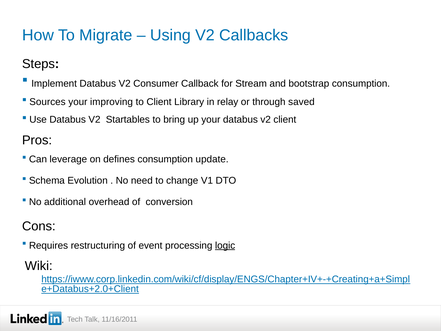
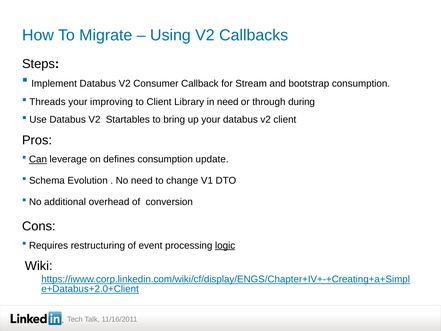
Sources: Sources -> Threads (47, 102)
in relay: relay -> need (228, 102)
saved: saved -> during (302, 102)
Can underline: none -> present (38, 159)
